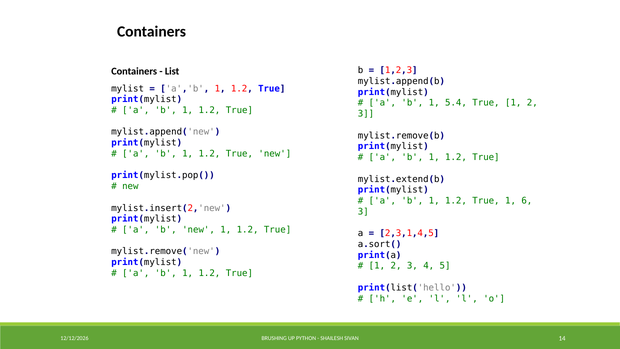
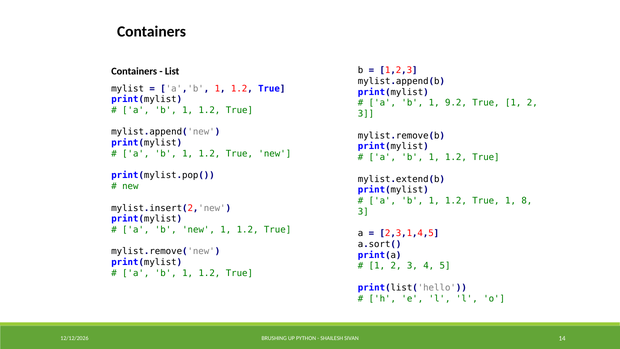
5.4: 5.4 -> 9.2 (456, 103)
6: 6 -> 8 (527, 201)
